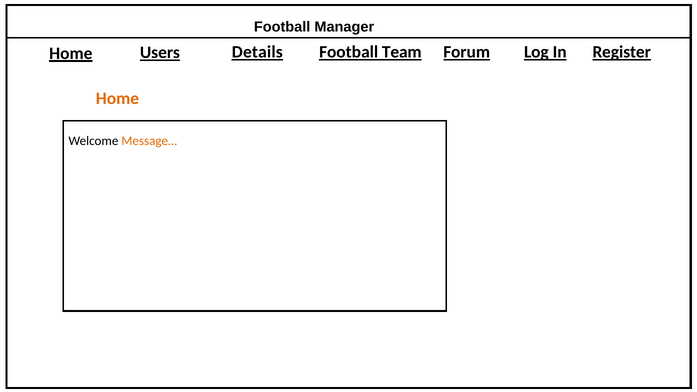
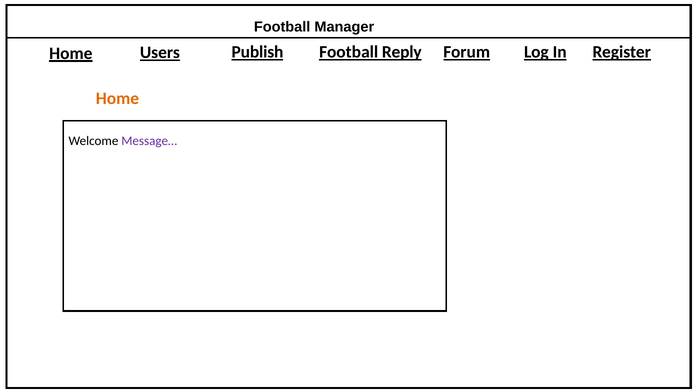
Details: Details -> Publish (257, 52)
Team: Team -> Reply (402, 52)
Message… colour: orange -> purple (149, 141)
